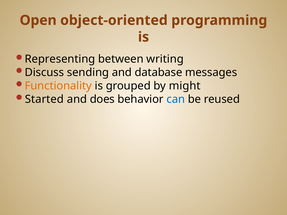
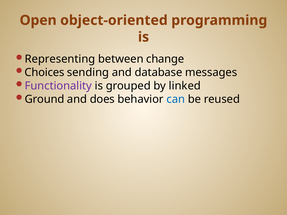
writing: writing -> change (165, 59)
Discuss: Discuss -> Choices (44, 73)
Functionality colour: orange -> purple (58, 86)
might: might -> linked (185, 86)
Started: Started -> Ground (44, 99)
